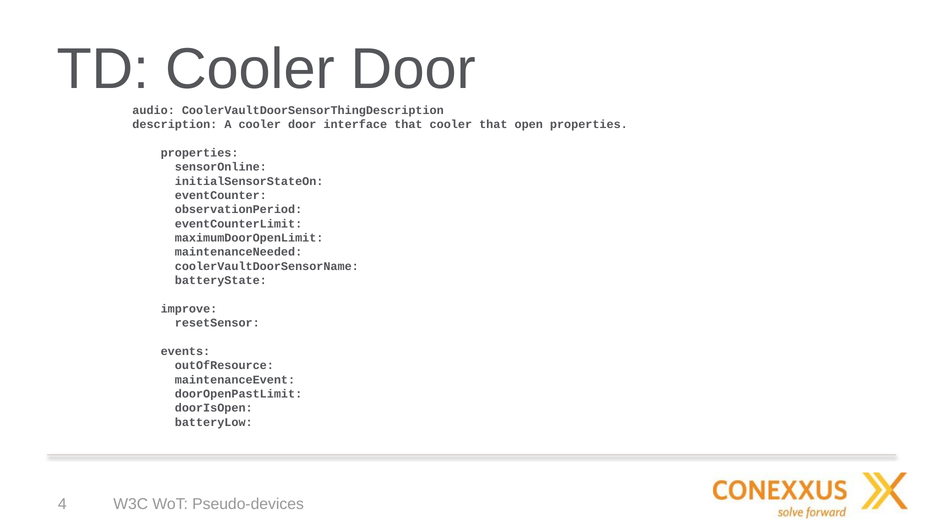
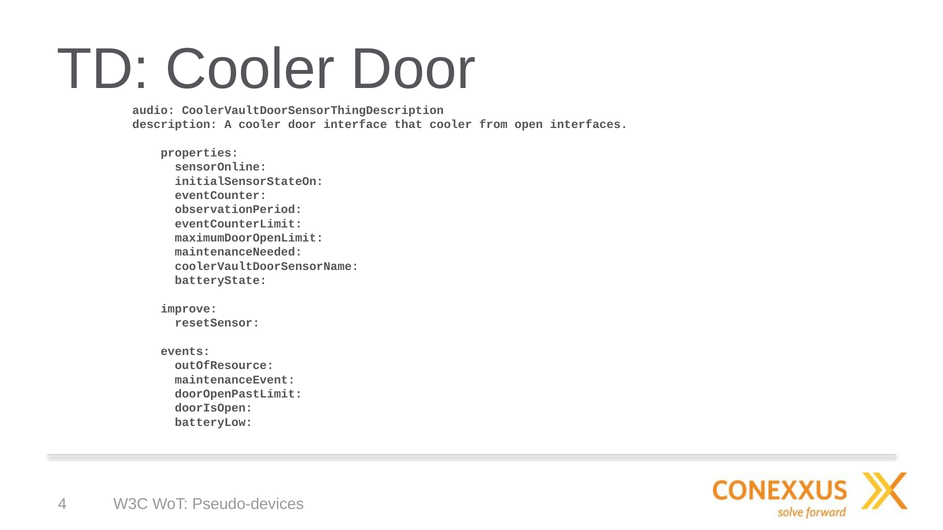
cooler that: that -> from (493, 125)
open properties: properties -> interfaces (589, 125)
